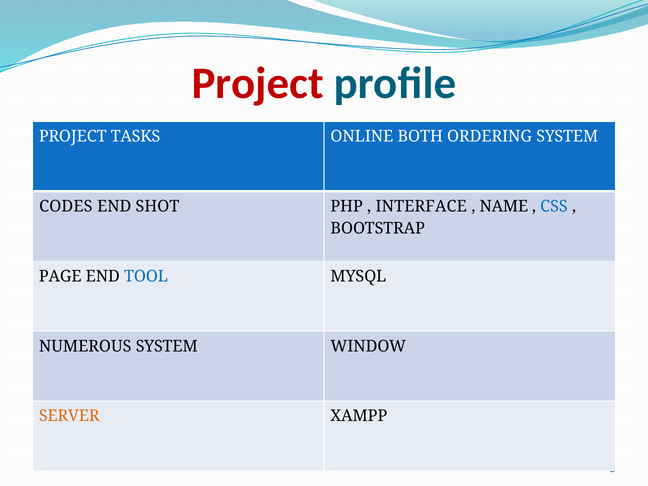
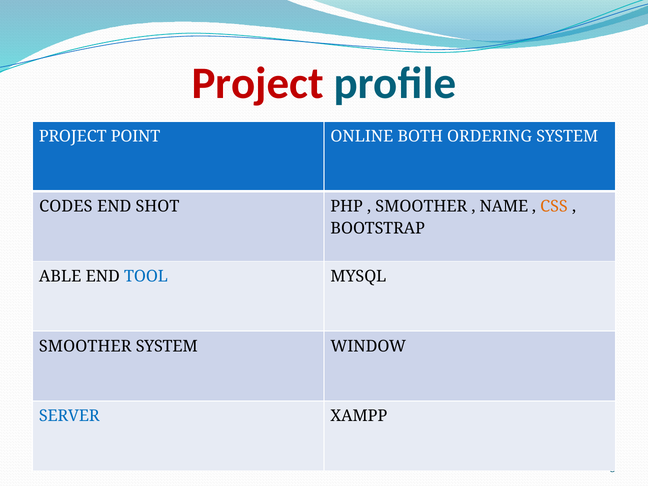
TASKS: TASKS -> POINT (135, 137)
INTERFACE: INTERFACE -> SMOOTHER (421, 207)
CSS colour: blue -> orange (554, 207)
PAGE: PAGE -> ABLE (60, 276)
NUMEROUS: NUMEROUS -> SMOOTHER (85, 346)
SERVER colour: orange -> blue (69, 416)
